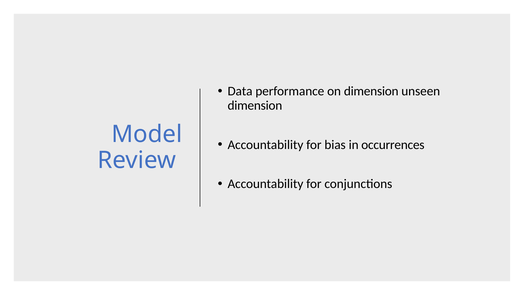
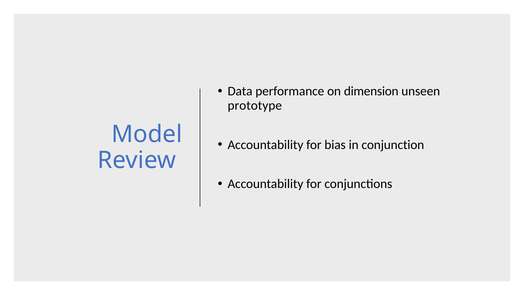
dimension: dimension -> prototype (255, 105)
occurrences: occurrences -> conjunction (393, 145)
